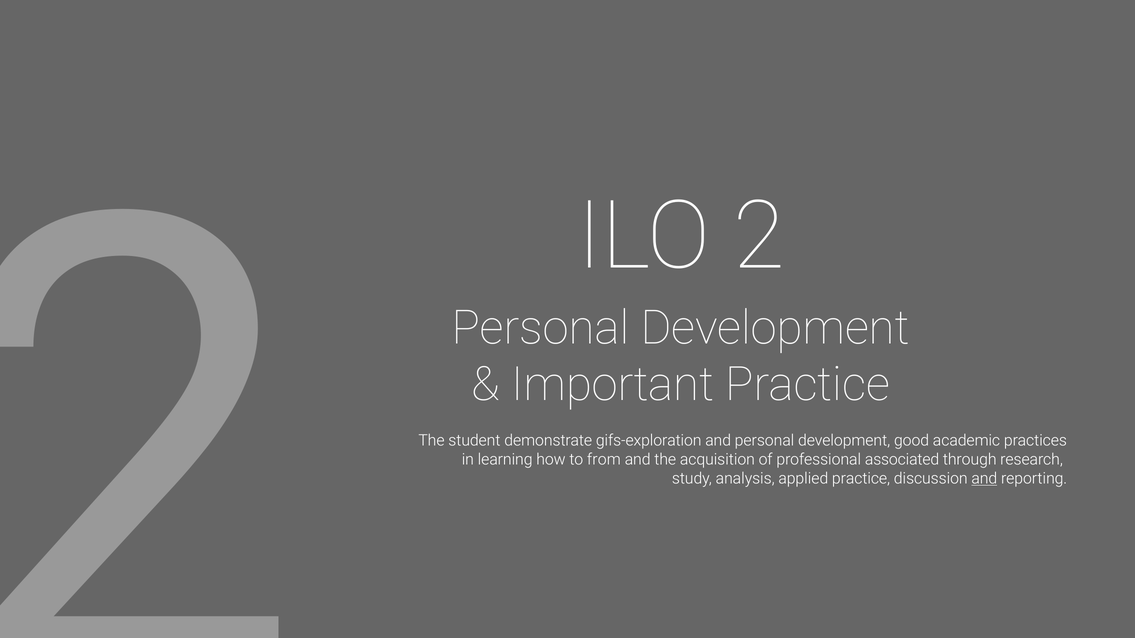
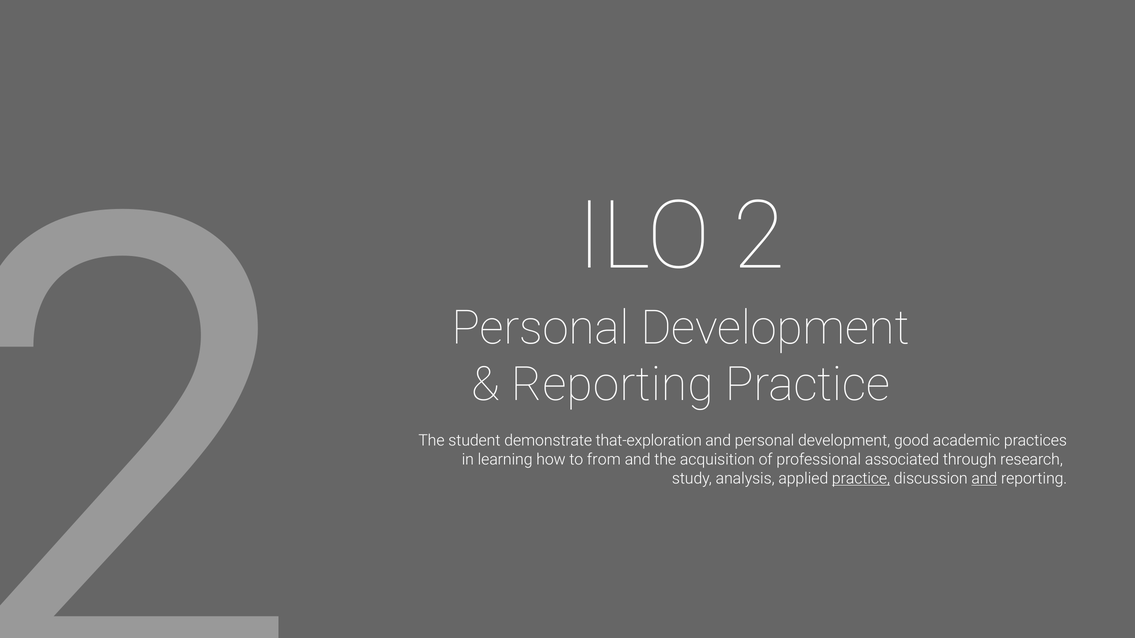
Important: Important -> Reporting (613, 385)
gifs-exploration: gifs-exploration -> that-exploration (649, 441)
practice underline: none -> present (861, 479)
